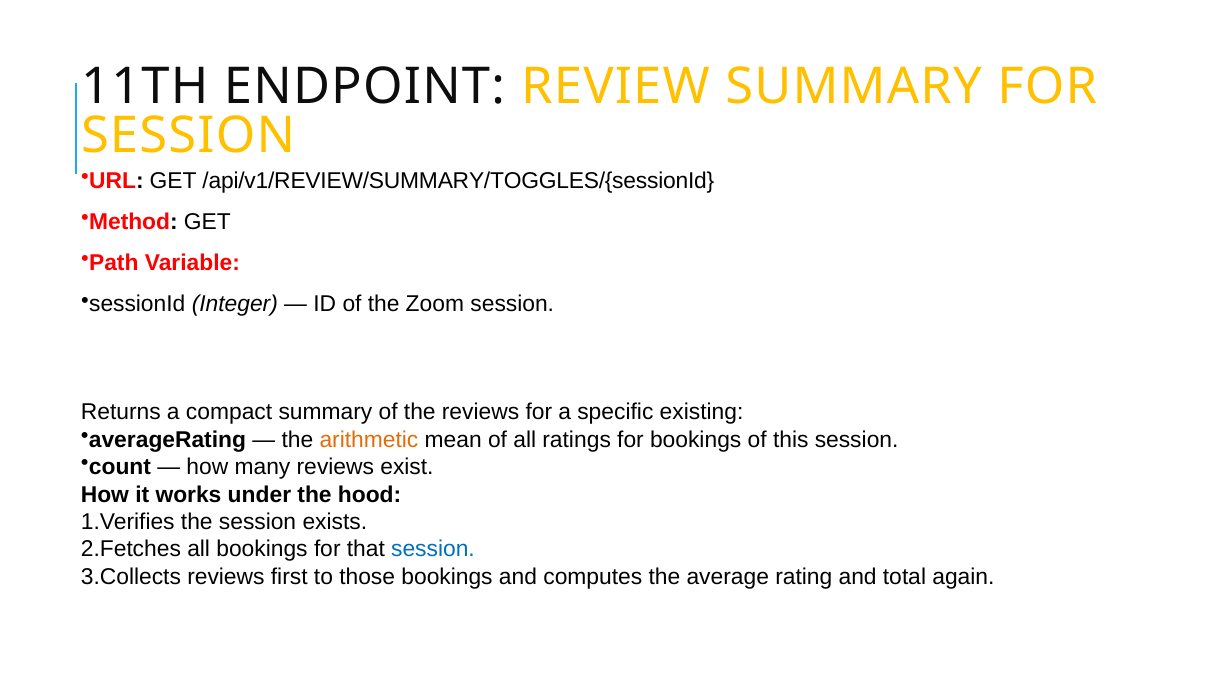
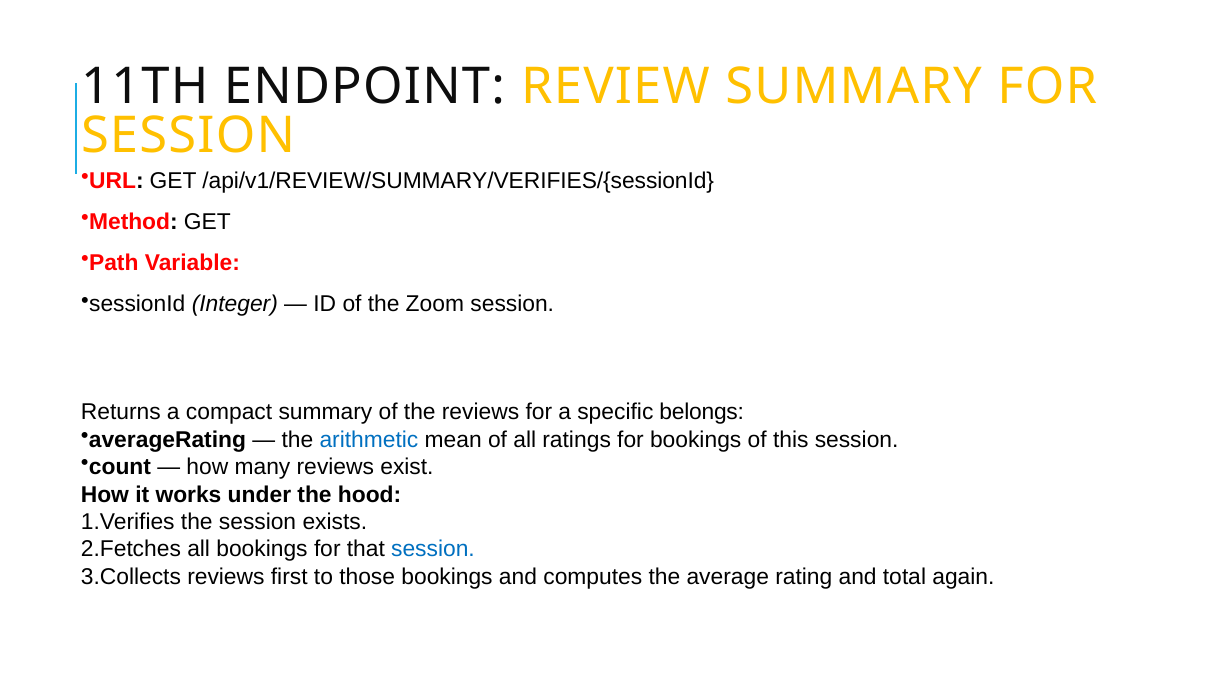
/api/v1/REVIEW/SUMMARY/TOGGLES/{sessionId: /api/v1/REVIEW/SUMMARY/TOGGLES/{sessionId -> /api/v1/REVIEW/SUMMARY/VERIFIES/{sessionId (458, 181)
existing: existing -> belongs (702, 412)
arithmetic colour: orange -> blue (369, 439)
